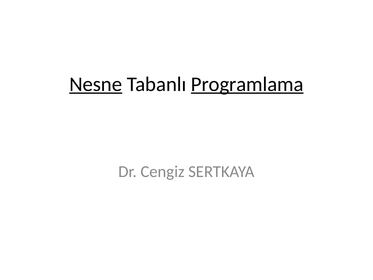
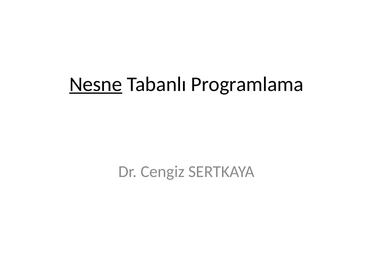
Programlama underline: present -> none (247, 84)
